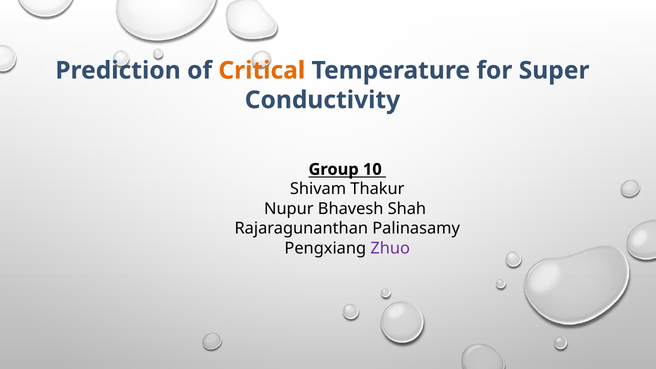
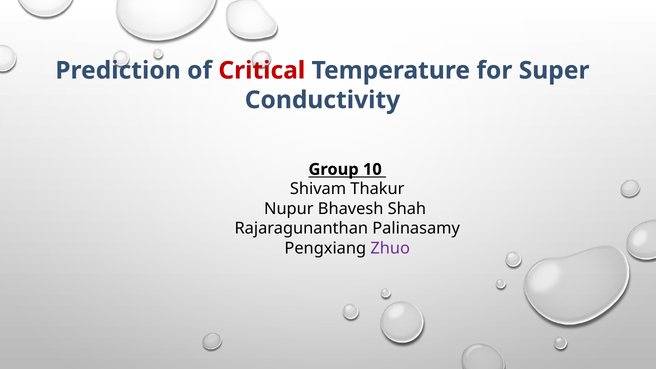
Critical colour: orange -> red (262, 71)
